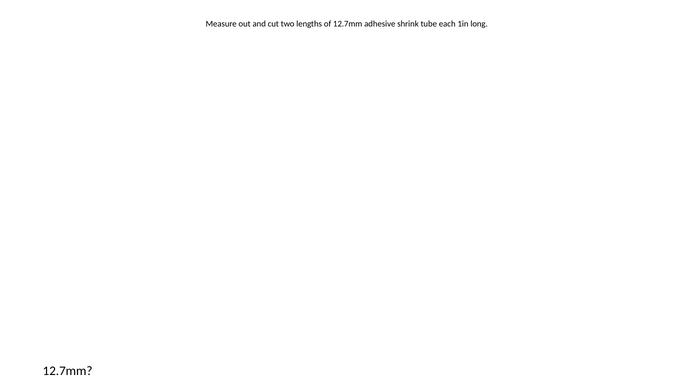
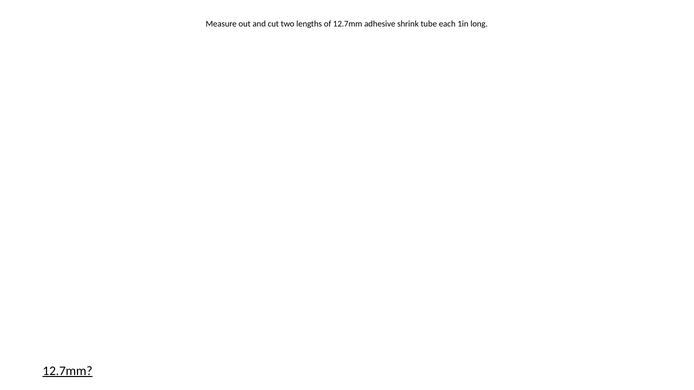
12.7mm underline: none -> present (68, 371)
